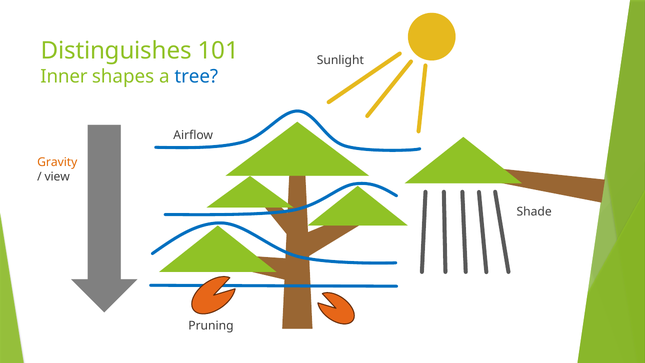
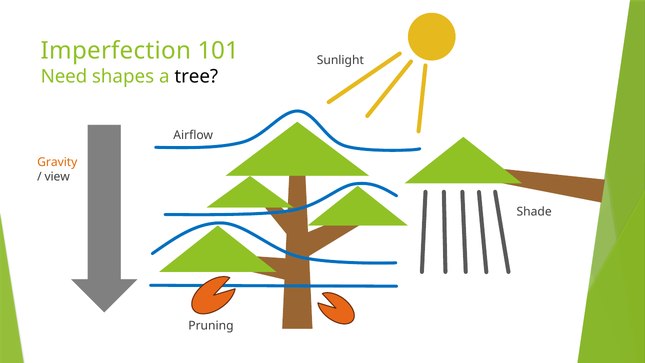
Distinguishes: Distinguishes -> Imperfection (116, 51)
Inner: Inner -> Need (64, 76)
tree colour: blue -> black (196, 76)
